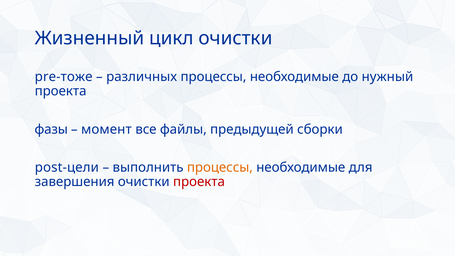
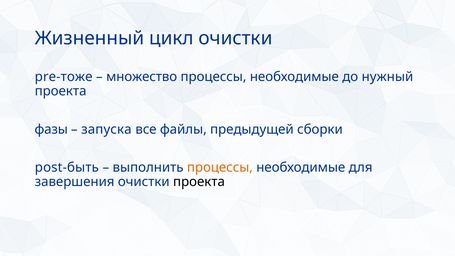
различных: различных -> множество (142, 77)
момент: момент -> запуска (106, 129)
post-цели: post-цели -> post-быть (67, 167)
проекта colour: red -> black (199, 182)
